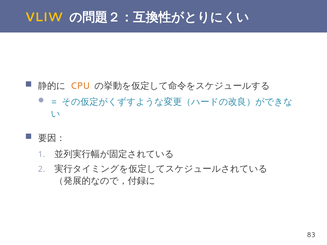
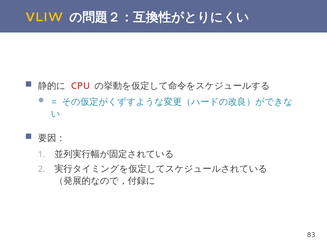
CPU colour: orange -> red (80, 86)
